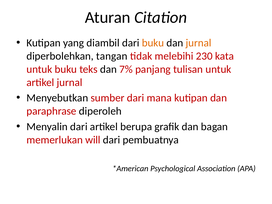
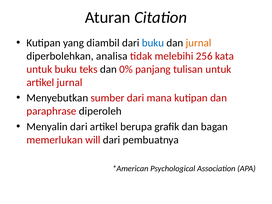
buku colour: orange -> blue (153, 43)
tangan: tangan -> analisa (112, 56)
230: 230 -> 256 (204, 56)
7%: 7% -> 0% (126, 69)
